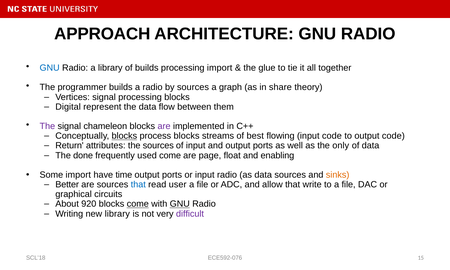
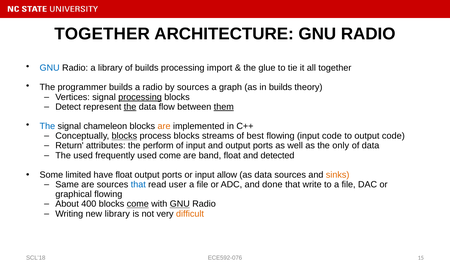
APPROACH: APPROACH -> TOGETHER (102, 34)
in share: share -> builds (280, 87)
processing underline: none -> present (140, 97)
Digital: Digital -> Detect (68, 107)
the underline: none -> present (130, 107)
them underline: none -> present (224, 107)
The colour: purple -> blue (47, 126)
are colour: purple -> orange (164, 126)
the sources: sources -> perform (158, 146)
The done: done -> used (83, 155)
page: page -> band (210, 155)
enabling: enabling -> detected (277, 155)
Some import: import -> limited (78, 175)
have time: time -> float (124, 175)
input radio: radio -> allow (227, 175)
Better: Better -> Same (67, 185)
allow: allow -> done (272, 185)
graphical circuits: circuits -> flowing (108, 194)
920: 920 -> 400 (89, 204)
difficult colour: purple -> orange (190, 214)
